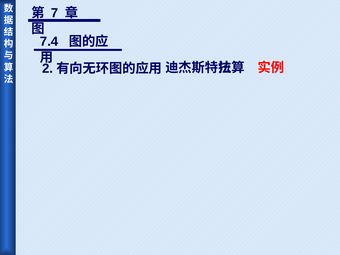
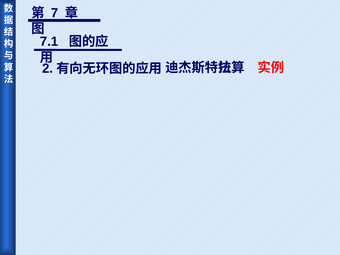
7.4: 7.4 -> 7.1 (49, 42)
